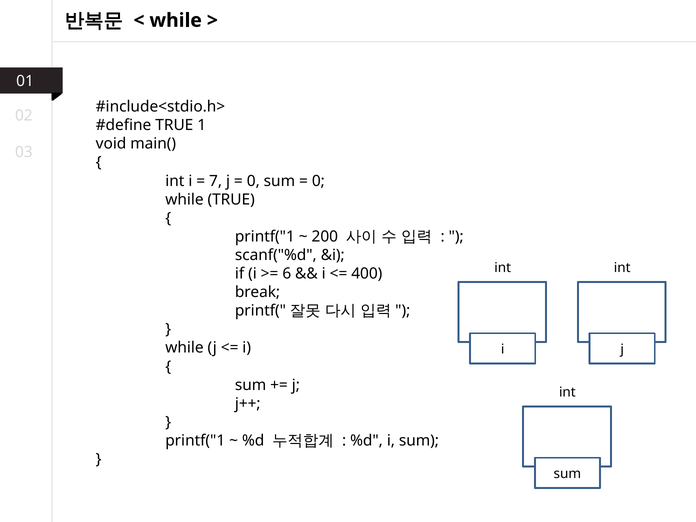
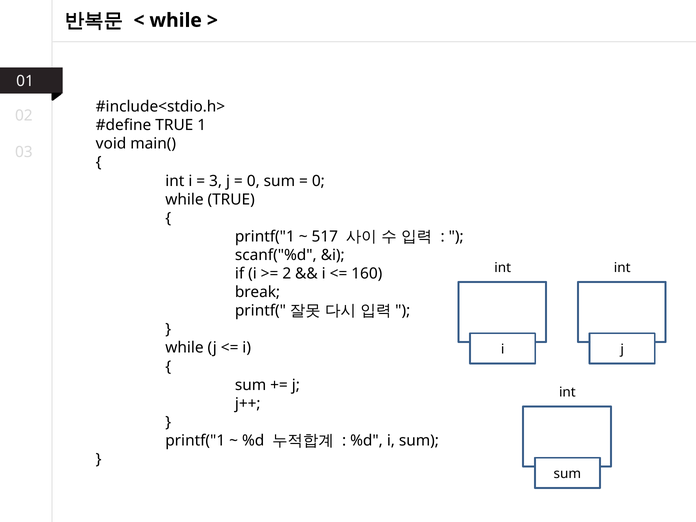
7: 7 -> 3 (216, 181)
200: 200 -> 517 (325, 237)
6: 6 -> 2 (287, 274)
400: 400 -> 160 (367, 274)
